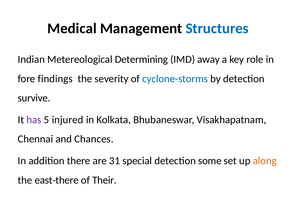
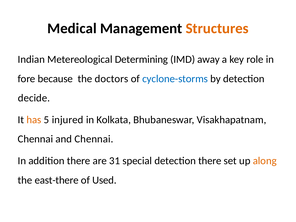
Structures colour: blue -> orange (217, 28)
findings: findings -> because (55, 79)
severity: severity -> doctors (111, 79)
survive: survive -> decide (34, 98)
has colour: purple -> orange (34, 120)
and Chances: Chances -> Chennai (94, 139)
detection some: some -> there (210, 161)
Their: Their -> Used (104, 180)
